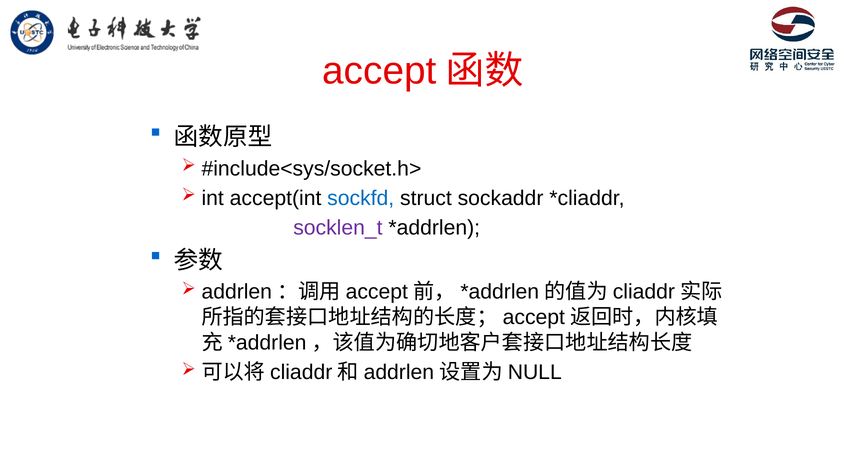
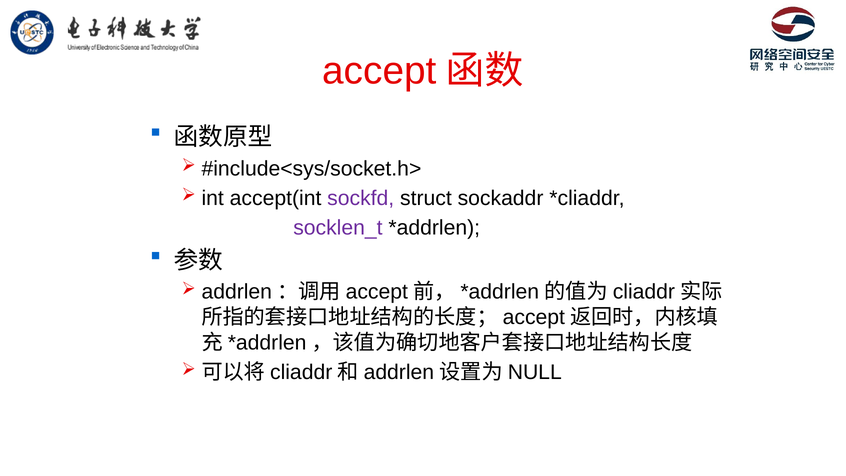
sockfd colour: blue -> purple (361, 198)
